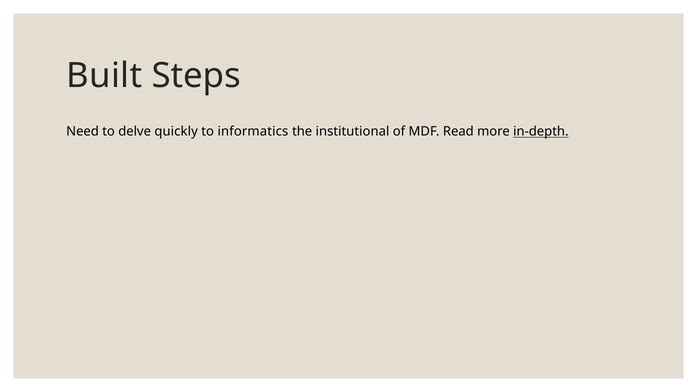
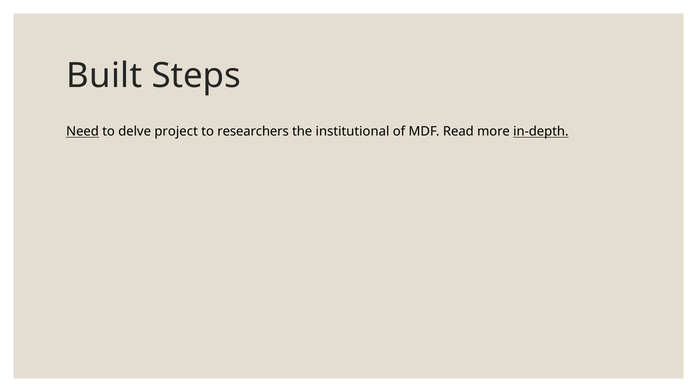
Need underline: none -> present (83, 132)
quickly: quickly -> project (176, 132)
informatics: informatics -> researchers (253, 132)
